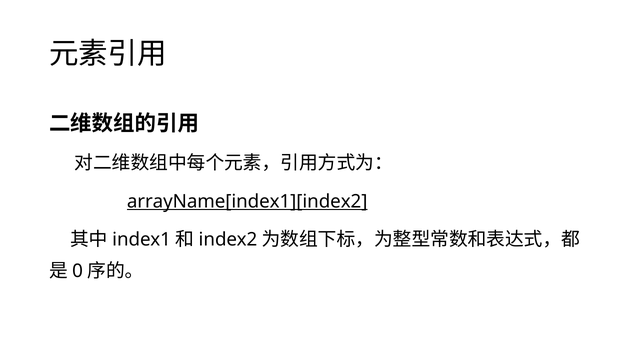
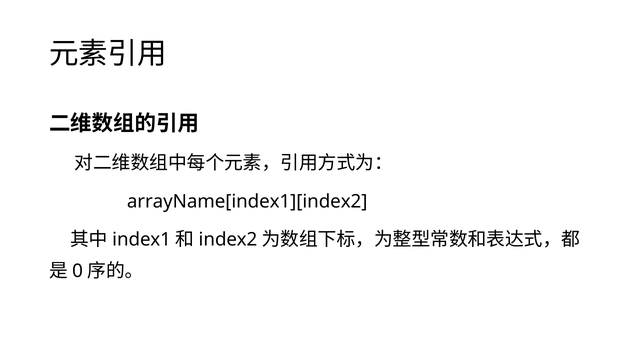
arrayName[index1][index2 underline: present -> none (247, 201)
